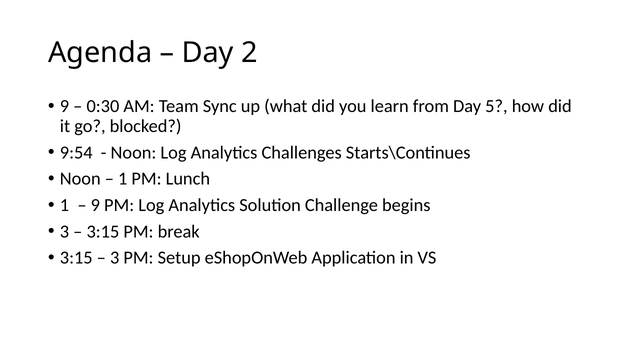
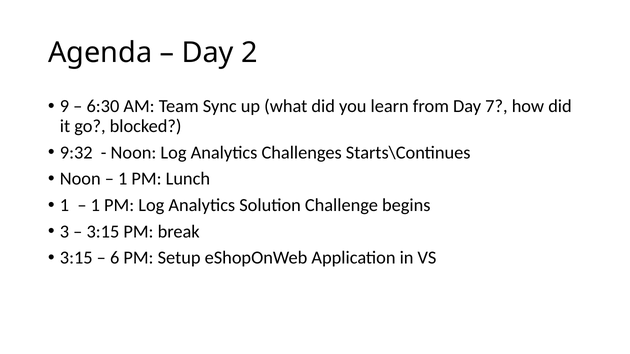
0:30: 0:30 -> 6:30 (103, 106)
5: 5 -> 7 (496, 106)
9:54: 9:54 -> 9:32 (76, 153)
9: 9 -> 1 (95, 205)
3: 3 -> 6 (115, 258)
